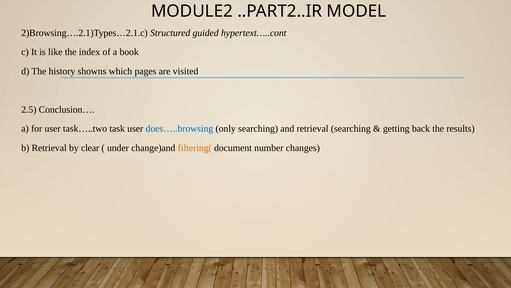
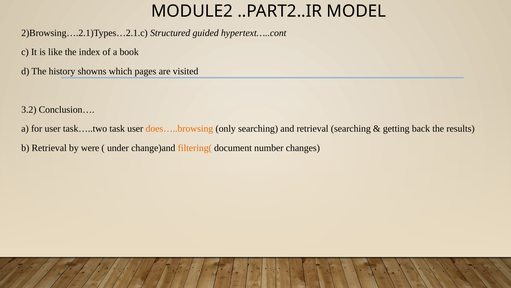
2.5: 2.5 -> 3.2 (29, 109)
does…..browsing colour: blue -> orange (179, 128)
clear: clear -> were (90, 148)
